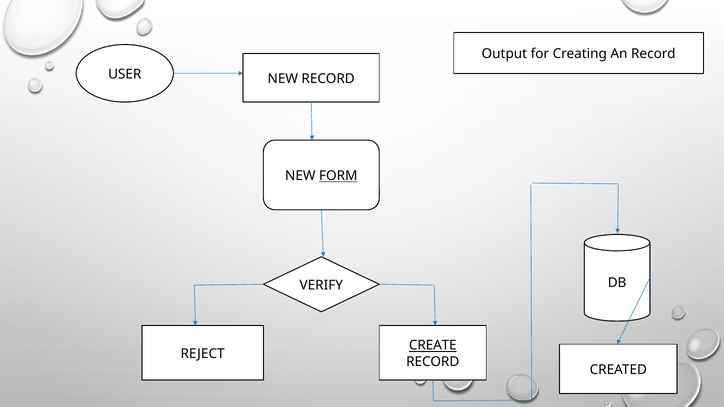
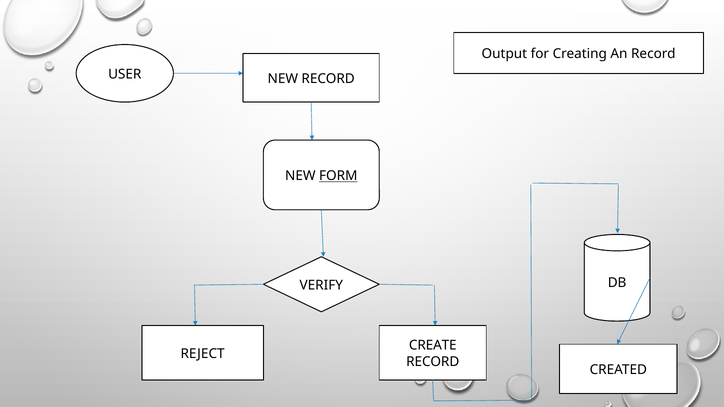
CREATE underline: present -> none (433, 346)
